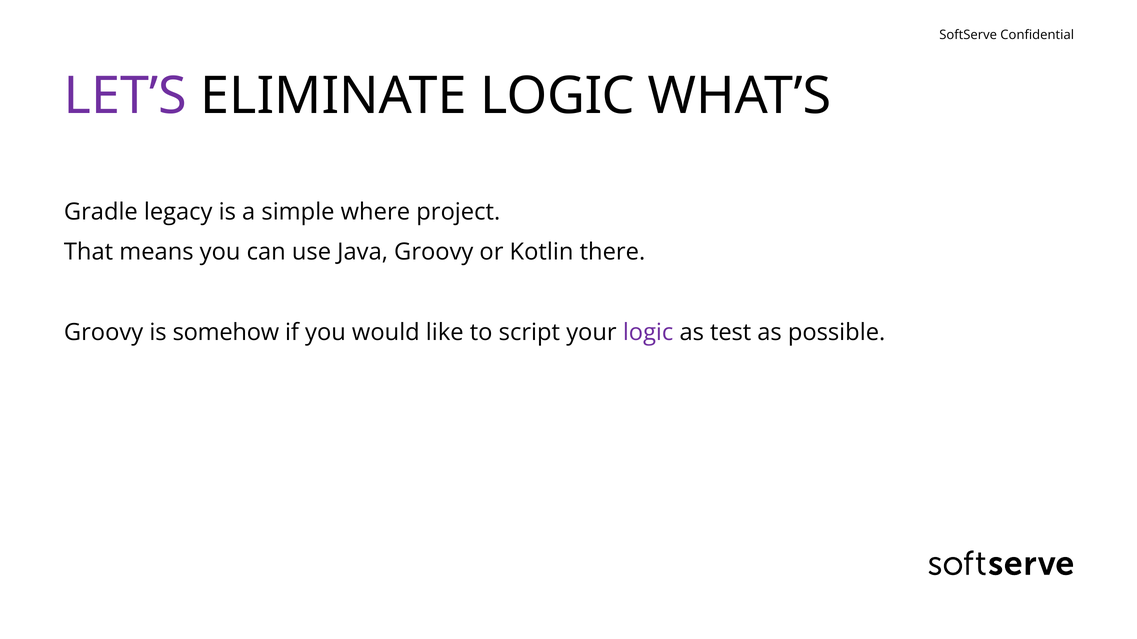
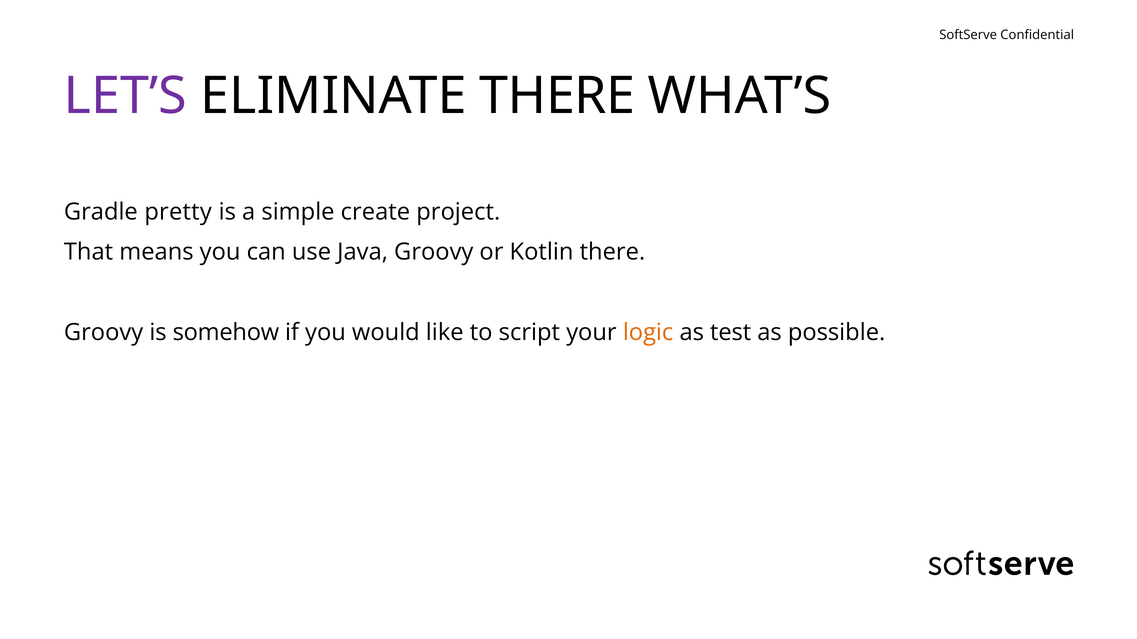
ELIMINATE LOGIC: LOGIC -> THERE (557, 96)
legacy: legacy -> pretty (178, 212)
where: where -> create (375, 212)
logic colour: purple -> orange (648, 333)
